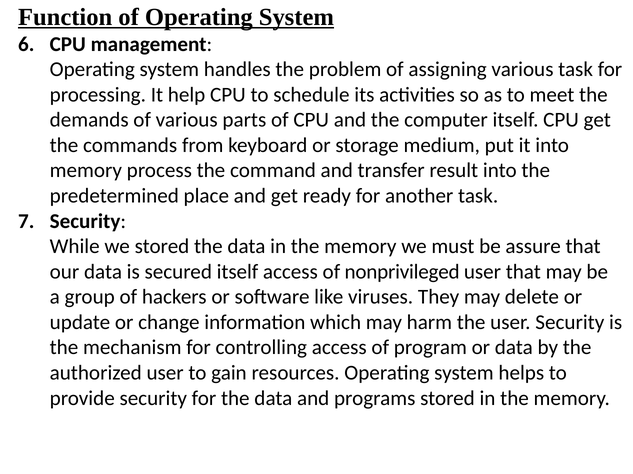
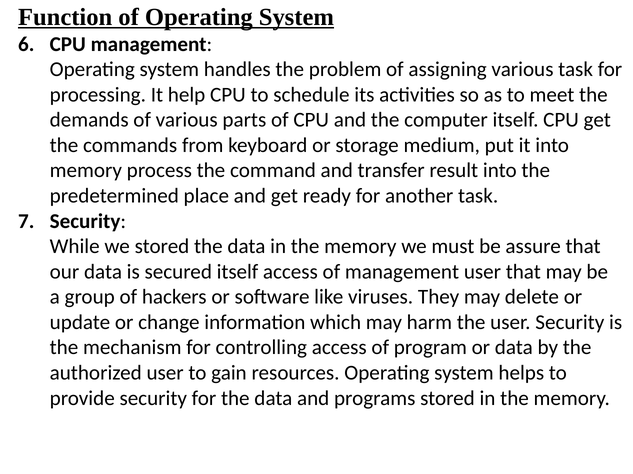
of nonprivileged: nonprivileged -> management (402, 272)
